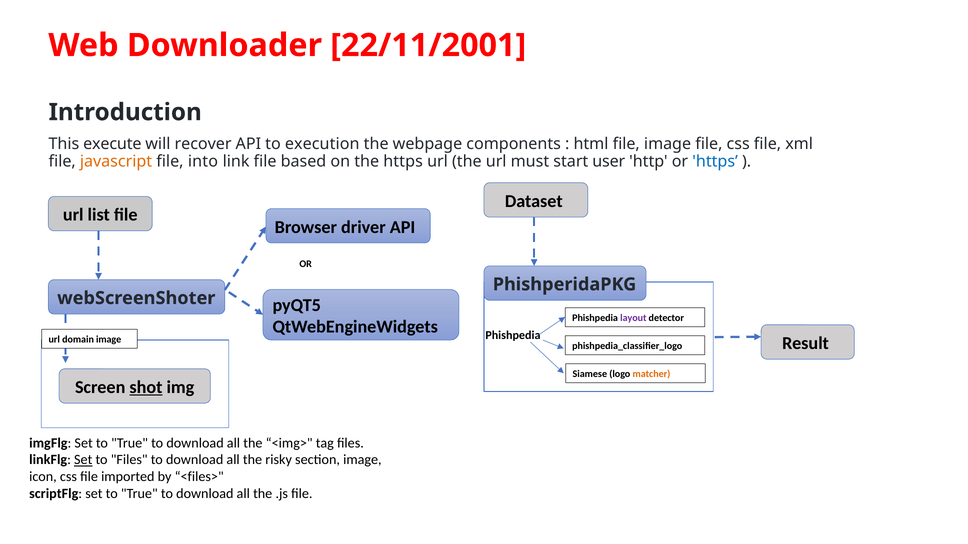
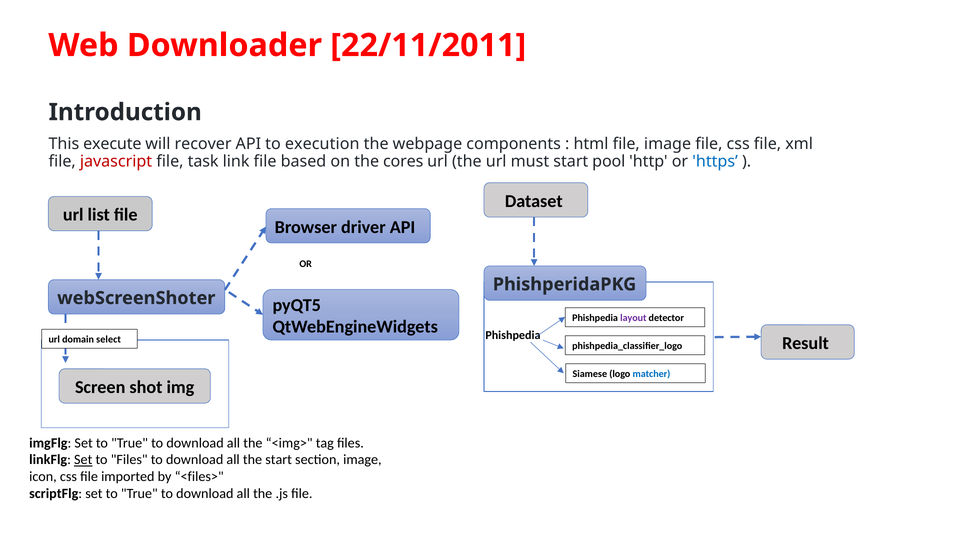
22/11/2001: 22/11/2001 -> 22/11/2011 (428, 45)
javascript colour: orange -> red (116, 162)
into: into -> task (203, 162)
the https: https -> cores (403, 162)
user: user -> pool (609, 162)
domain image: image -> select (109, 340)
matcher colour: orange -> blue (651, 374)
shot underline: present -> none (146, 388)
the risky: risky -> start (279, 460)
